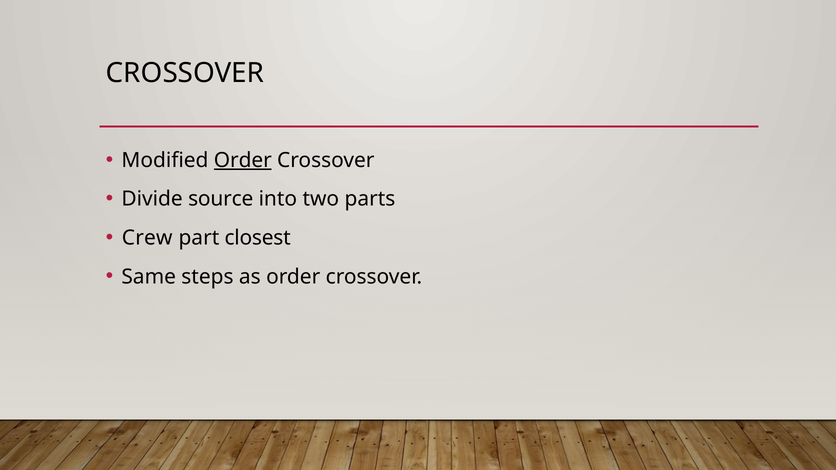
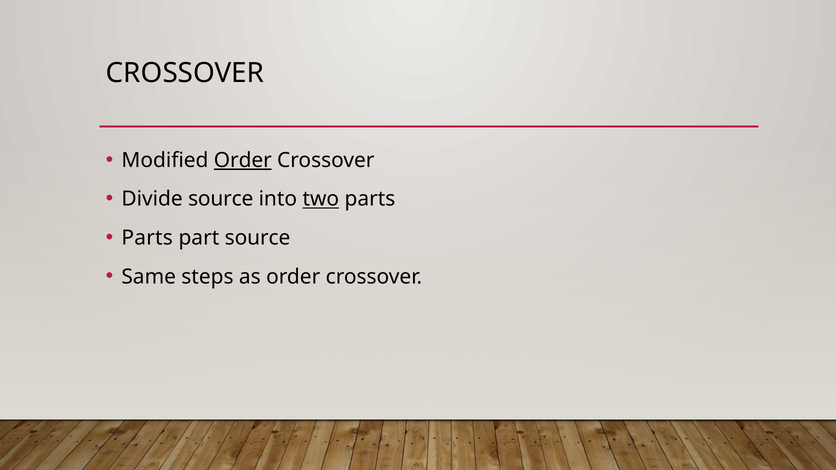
two underline: none -> present (321, 199)
Crew: Crew -> Parts (147, 238)
part closest: closest -> source (258, 238)
